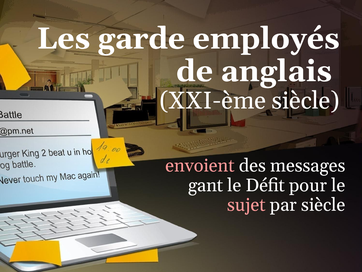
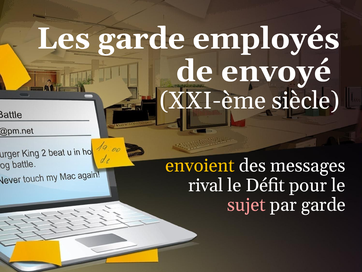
anglais: anglais -> envoyé (276, 71)
envoient colour: pink -> yellow (200, 165)
gant: gant -> rival (206, 185)
par siècle: siècle -> garde (323, 204)
